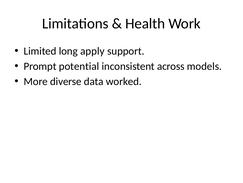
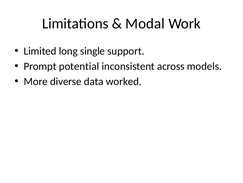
Health: Health -> Modal (145, 24)
apply: apply -> single (93, 51)
